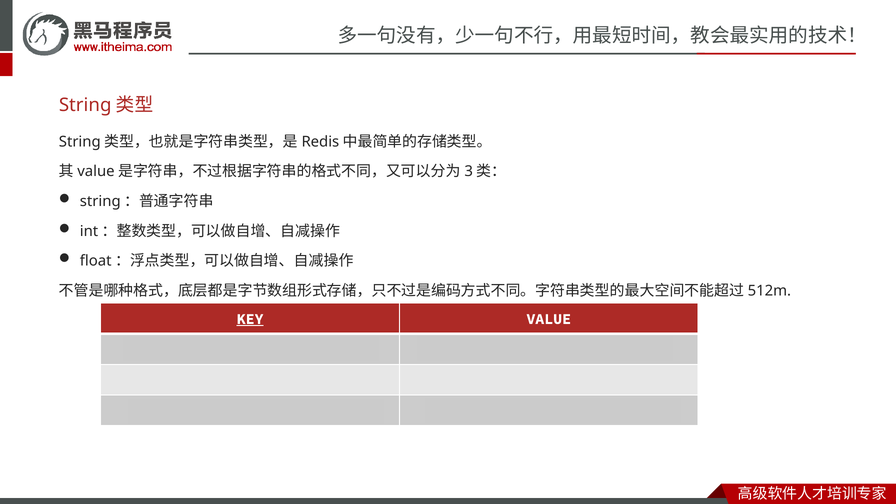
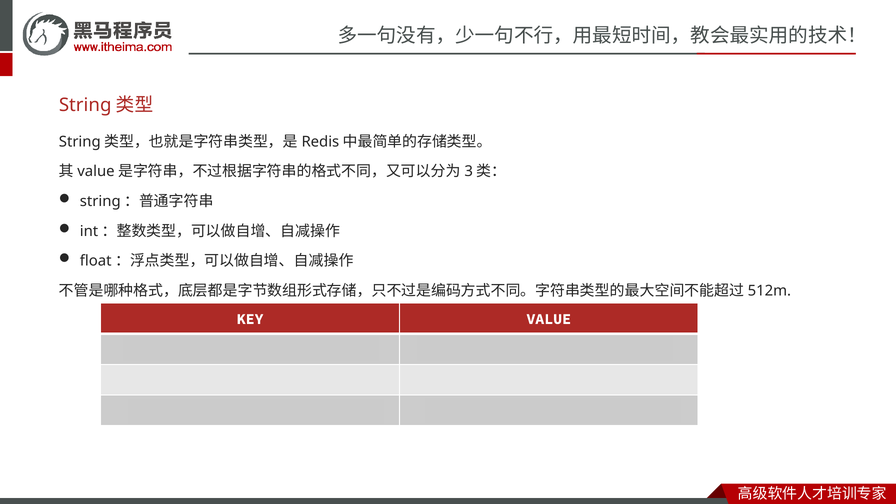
KEY underline: present -> none (250, 319)
